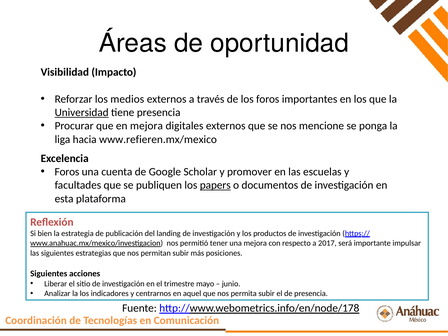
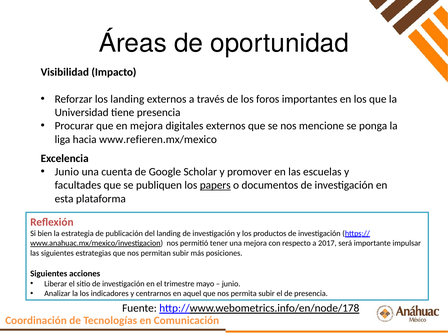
los medios: medios -> landing (127, 99)
Universidad underline: present -> none (82, 112)
Foros: Foros -> Junio (67, 172)
